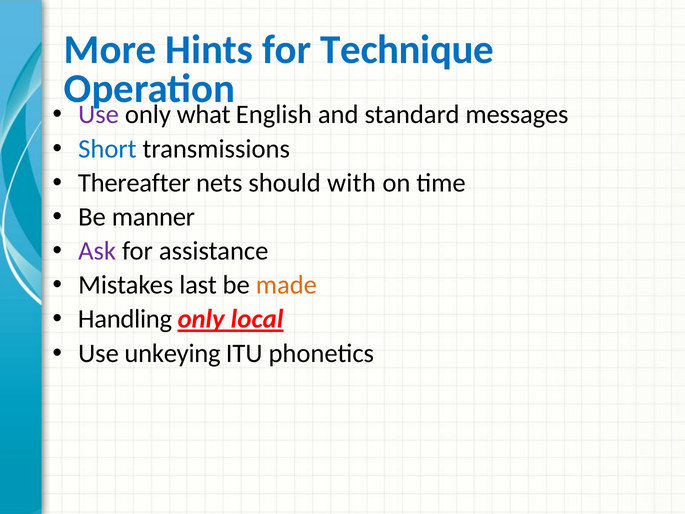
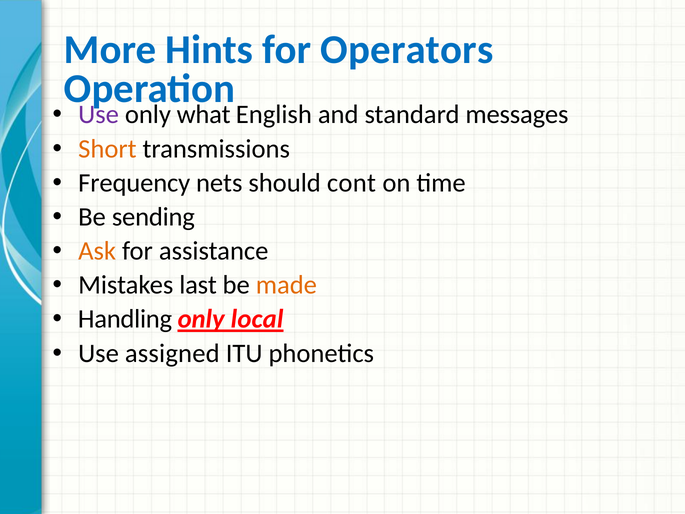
Technique: Technique -> Operators (407, 49)
Short colour: blue -> orange (107, 149)
Thereafter: Thereafter -> Frequency (134, 183)
with: with -> cont (351, 183)
manner: manner -> sending (153, 217)
Ask colour: purple -> orange (97, 251)
unkeying: unkeying -> assigned (172, 353)
